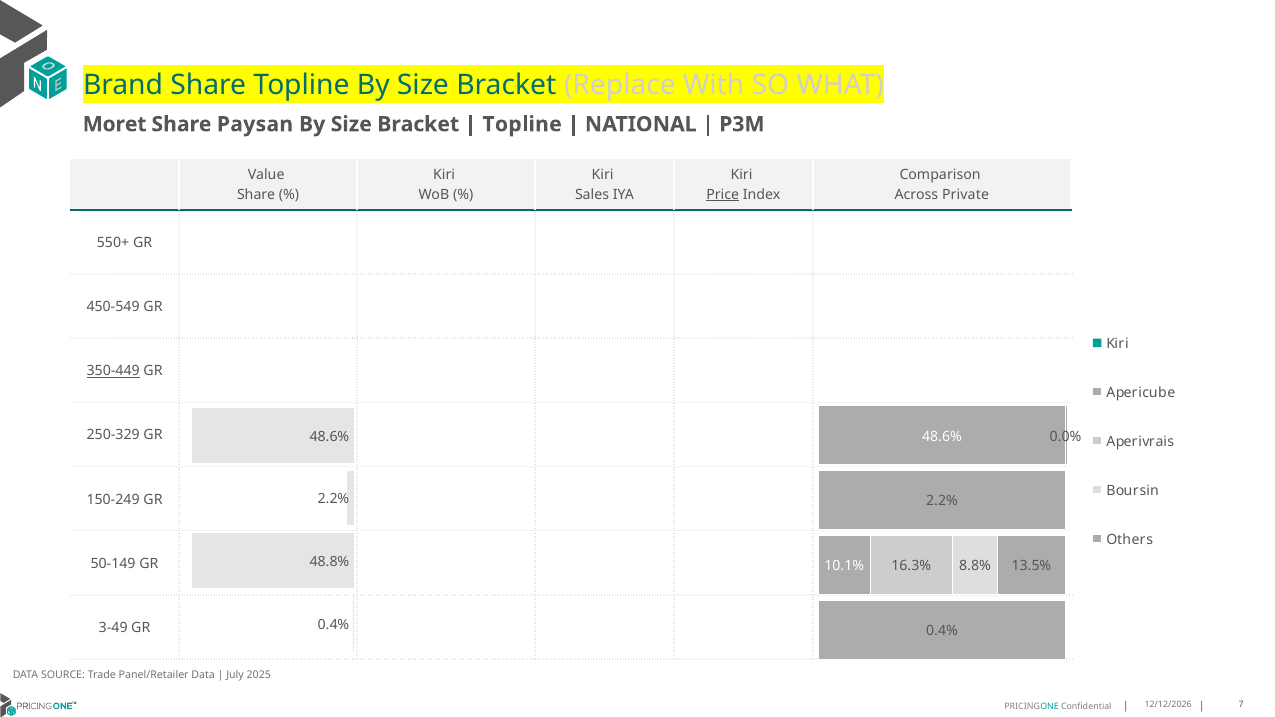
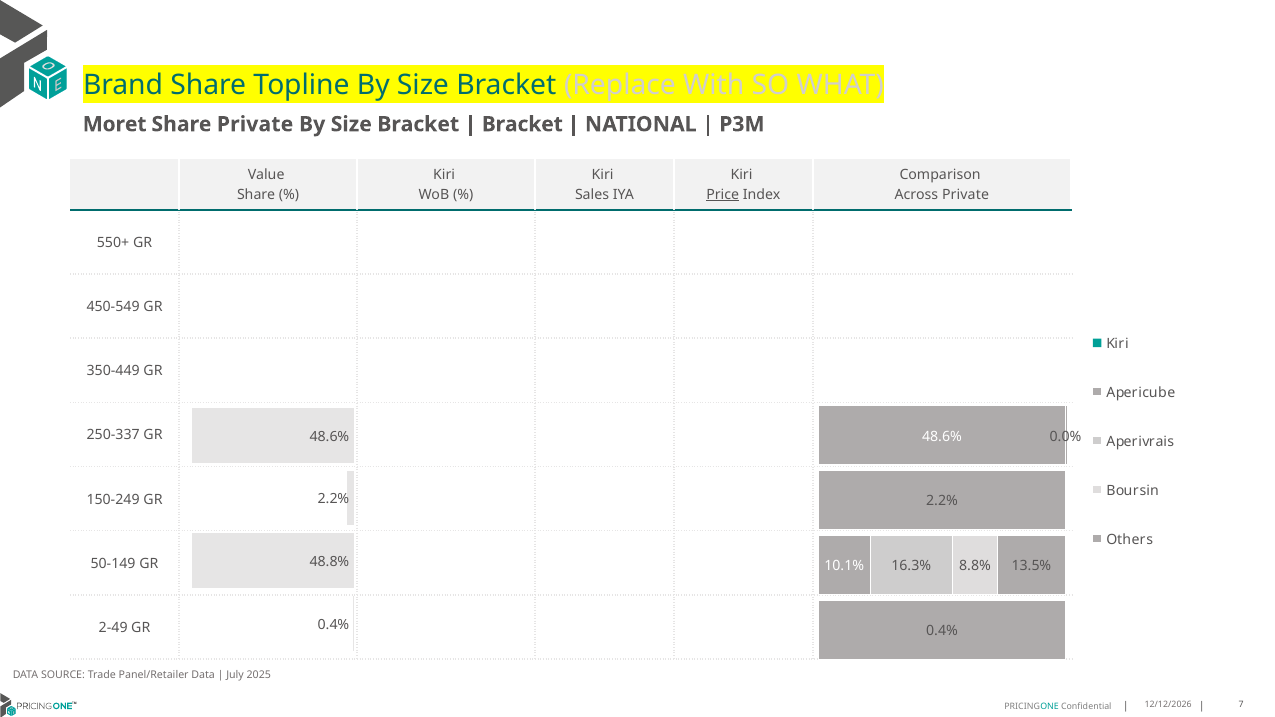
Share Paysan: Paysan -> Private (255, 124)
Topline: Topline -> Bracket (522, 124)
350-449 underline: present -> none (113, 371)
250-329: 250-329 -> 250-337 (113, 435)
3-49: 3-49 -> 2-49 (113, 628)
